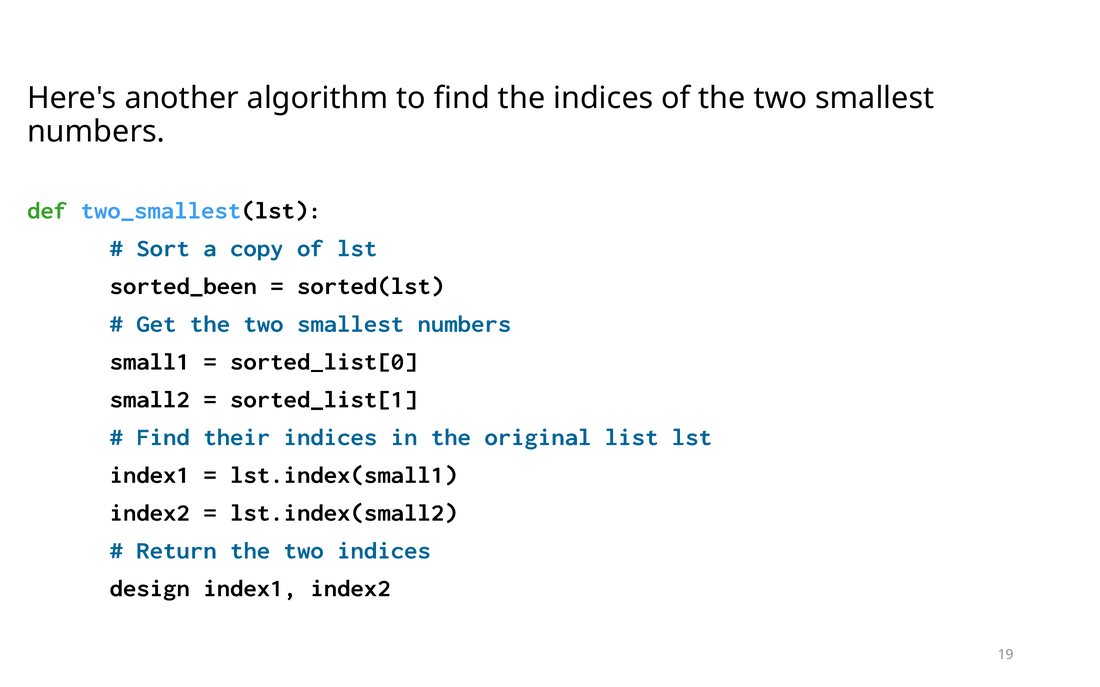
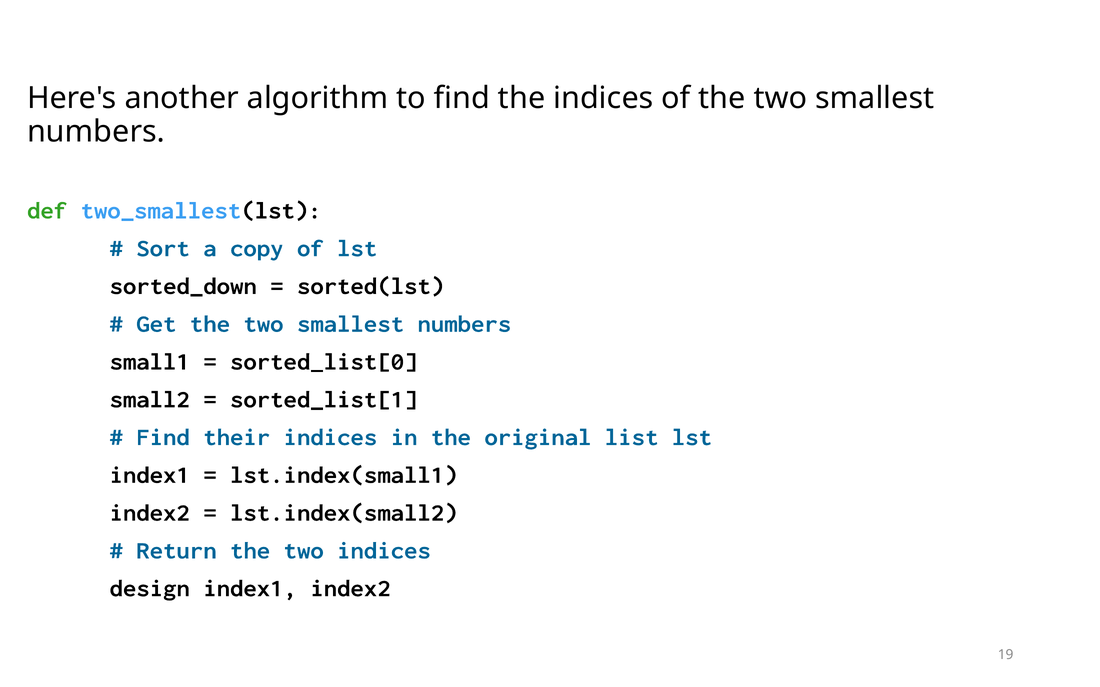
sorted_been: sorted_been -> sorted_down (183, 286)
